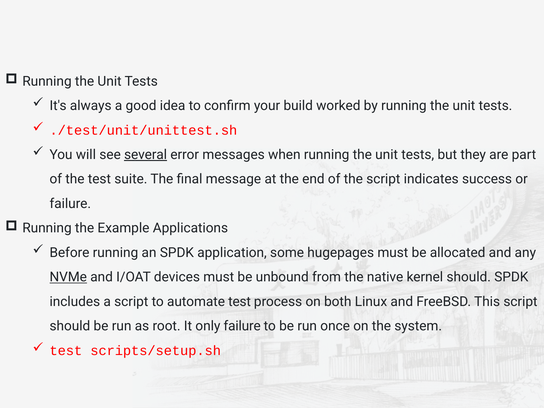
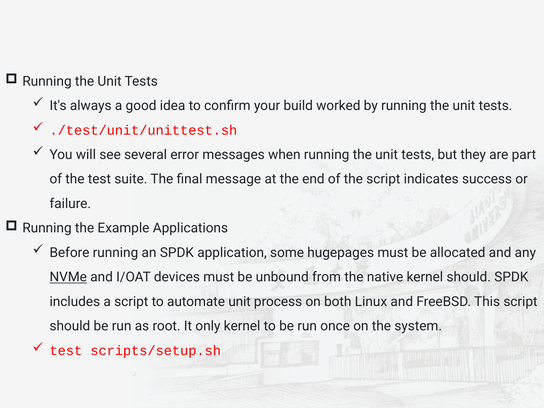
several underline: present -> none (146, 155)
automate test: test -> unit (240, 302)
only failure: failure -> kernel (242, 326)
